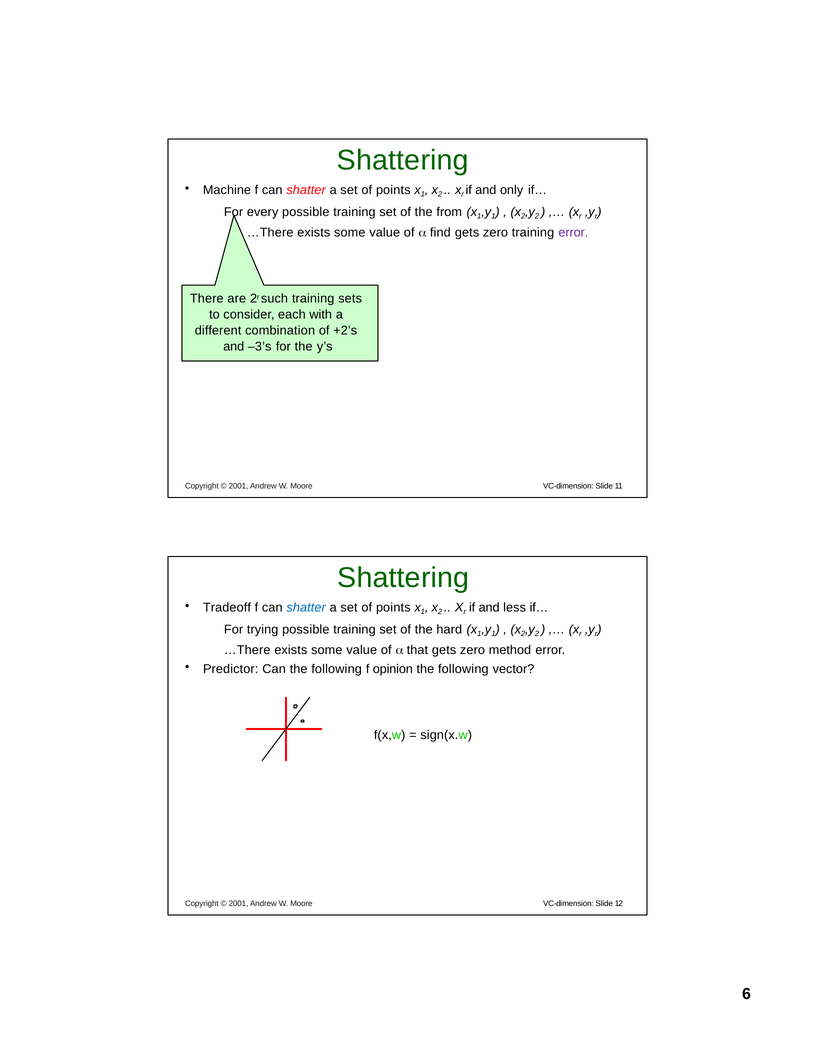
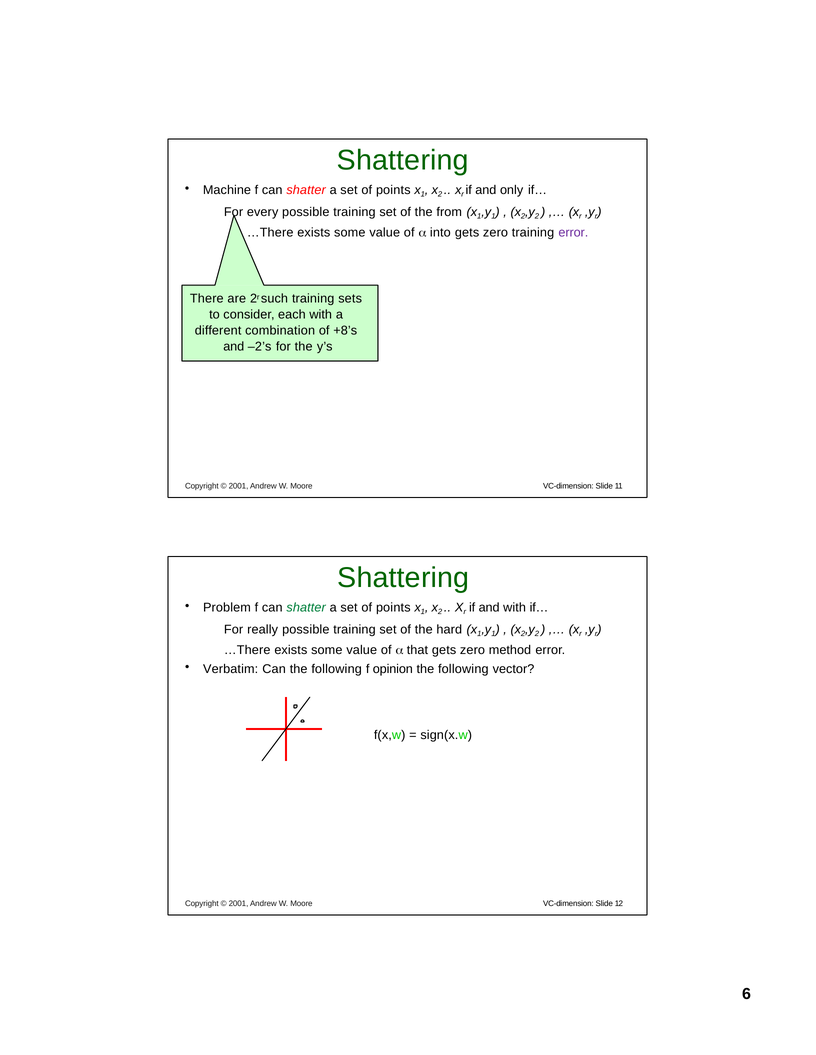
find: find -> into (440, 233)
+2’s: +2’s -> +8’s (345, 331)
–3’s: –3’s -> –2’s (260, 347)
Tradeoff: Tradeoff -> Problem (227, 608)
shatter colour: blue -> green (306, 608)
and less: less -> with (515, 608)
trying: trying -> really (263, 630)
Predictor: Predictor -> Verbatim (231, 670)
